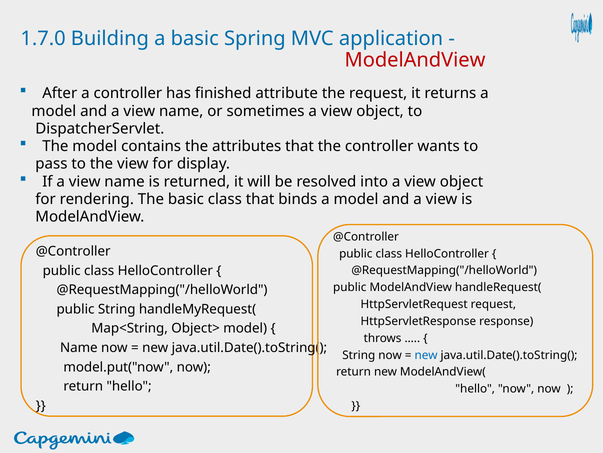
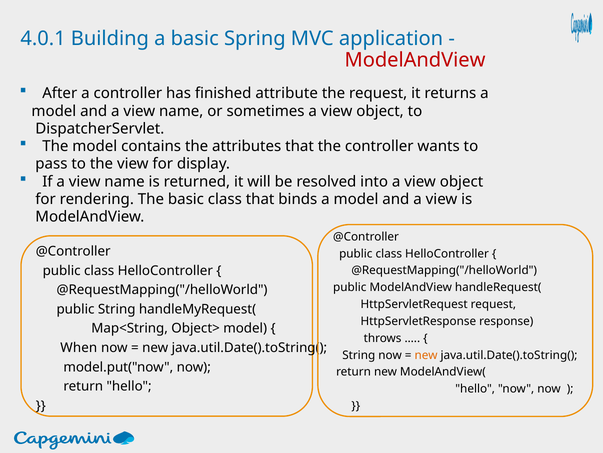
1.7.0: 1.7.0 -> 4.0.1 (43, 38)
Name: Name -> When (79, 347)
new colour: blue -> orange (426, 355)
